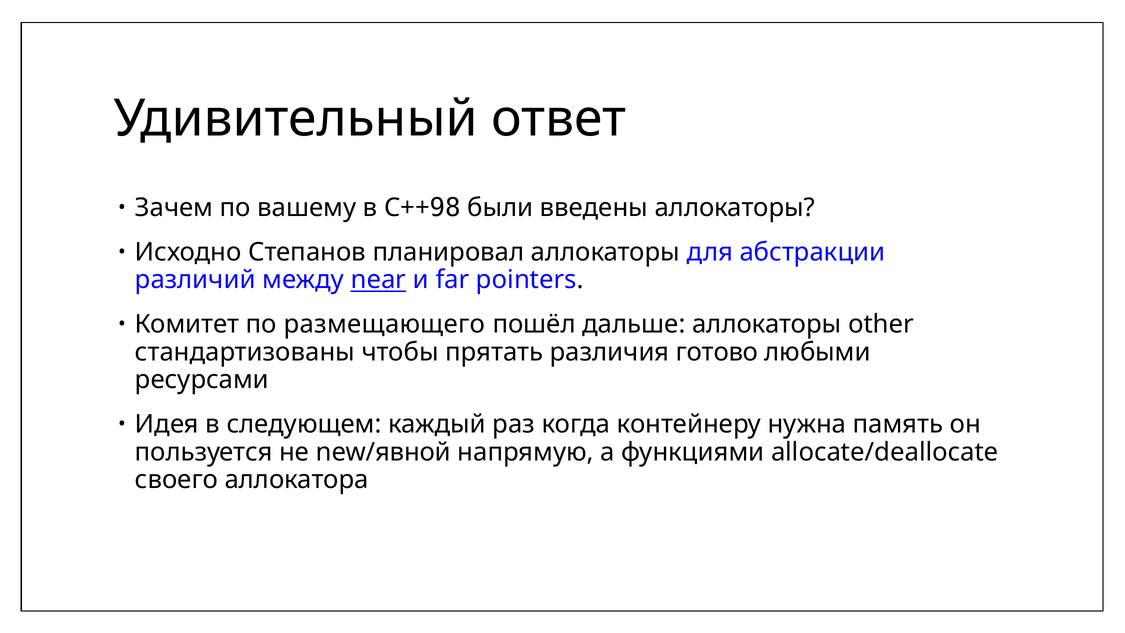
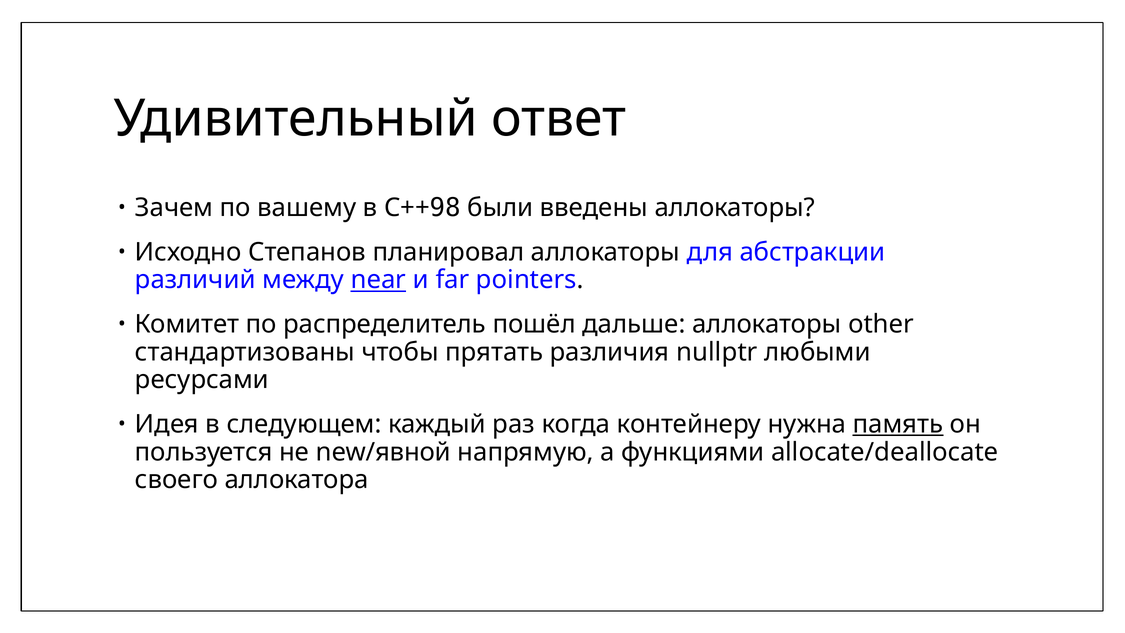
размещающего: размещающего -> распределитель (385, 324)
готово: готово -> nullptr (717, 352)
память underline: none -> present (898, 424)
